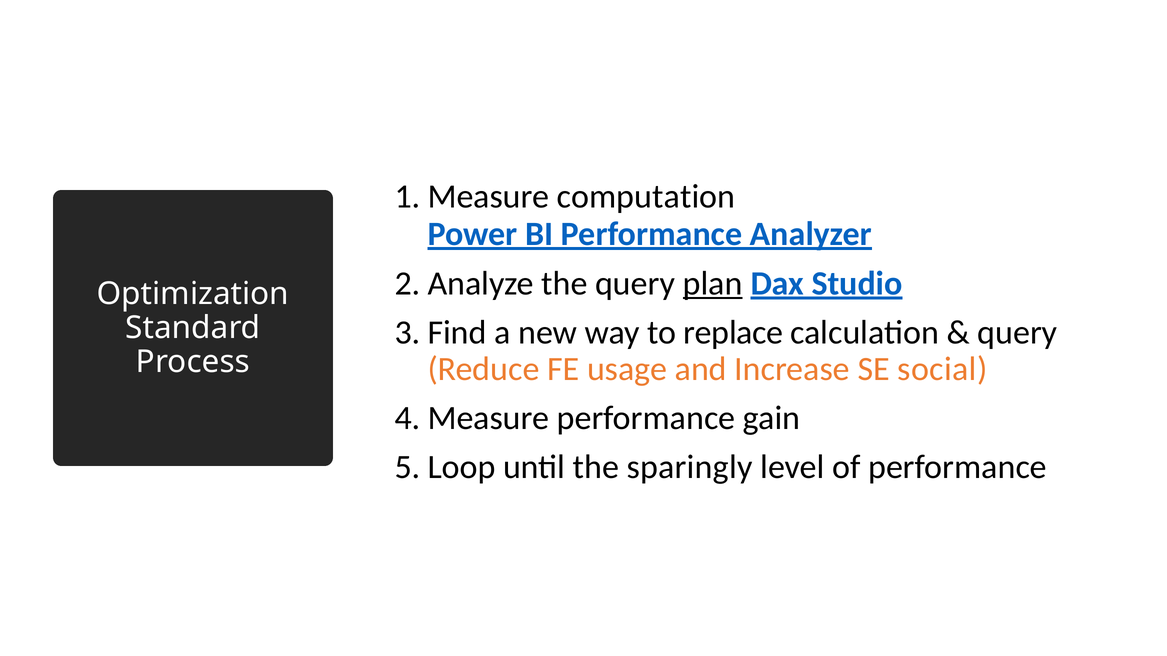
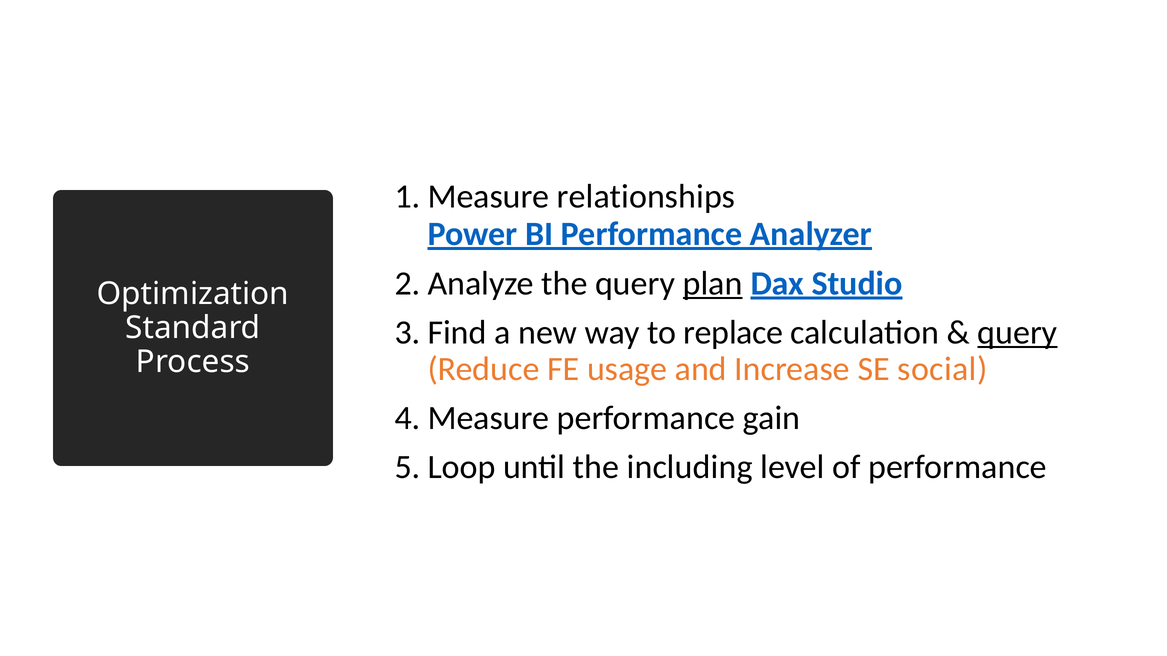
computation: computation -> relationships (646, 197)
query underline: none -> present (1017, 333)
sparingly: sparingly -> including (690, 467)
